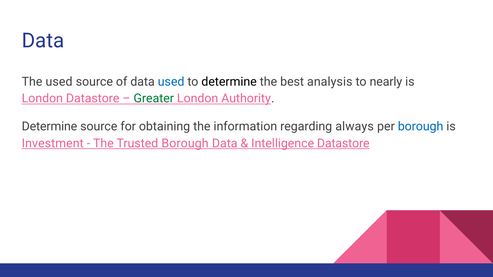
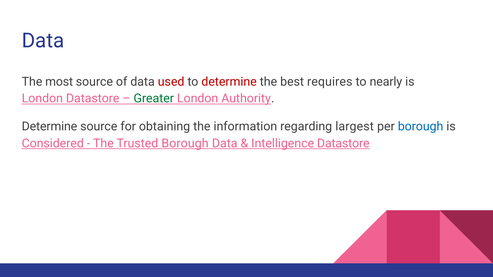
The used: used -> most (59, 82)
used colour: blue -> red (171, 82)
determine colour: black -> red (229, 82)
analysis: analysis -> requires (330, 82)
always: always -> largest (355, 127)
Investment: Investment -> Considered (53, 144)
